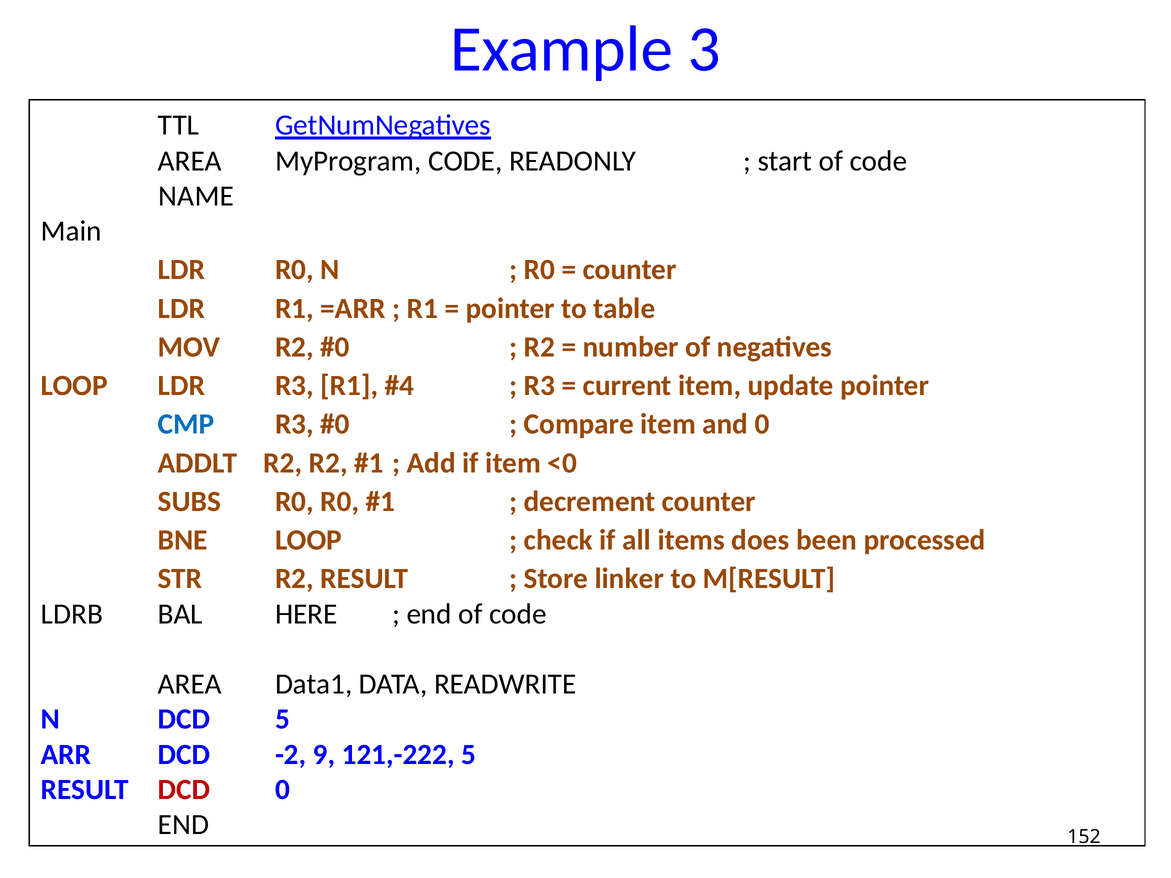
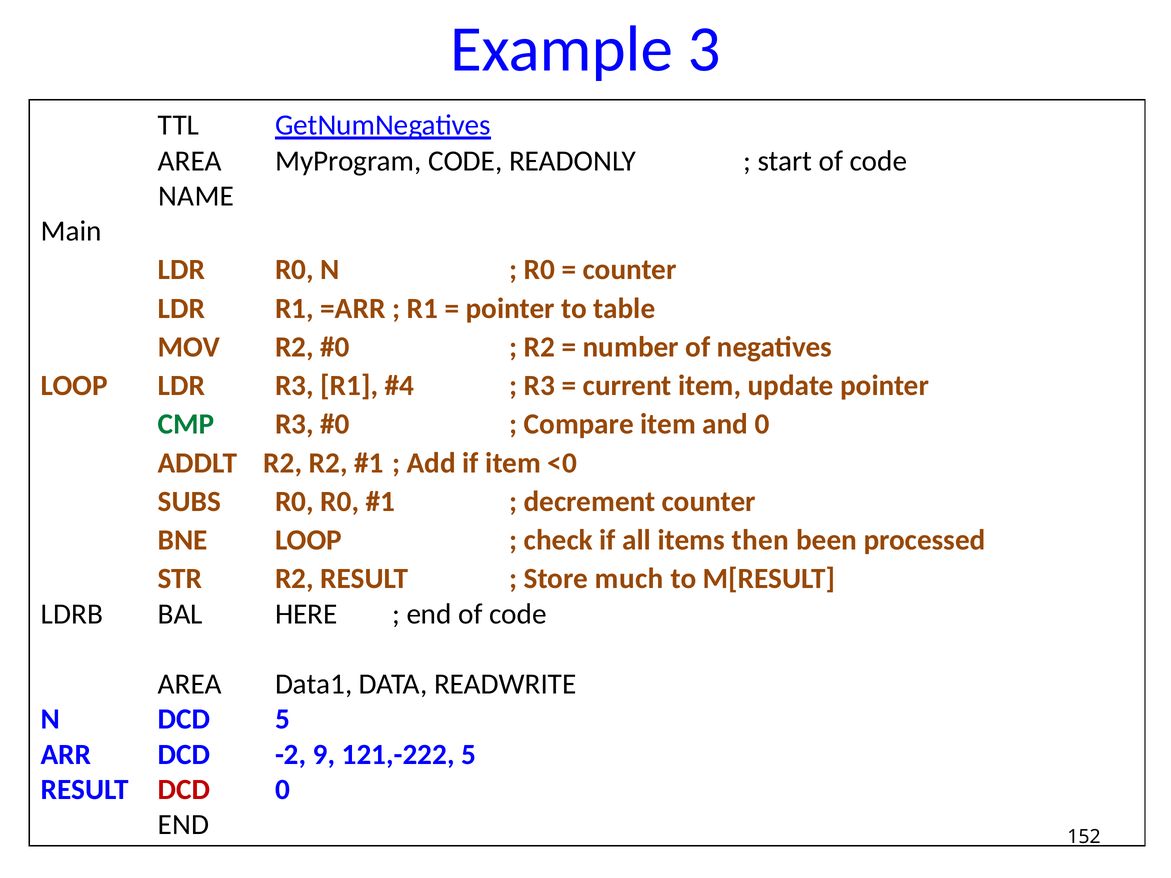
CMP colour: blue -> green (186, 424)
does: does -> then (760, 540)
linker: linker -> much (629, 579)
